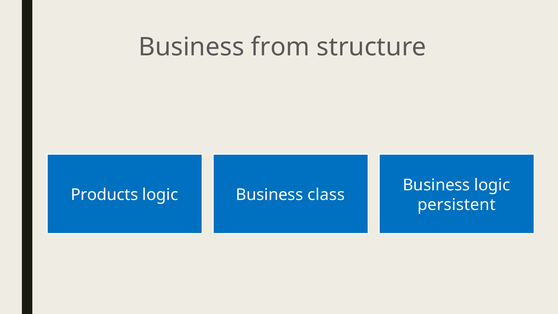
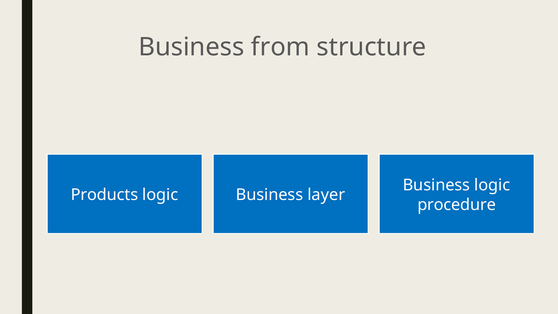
class: class -> layer (326, 195)
persistent: persistent -> procedure (457, 205)
